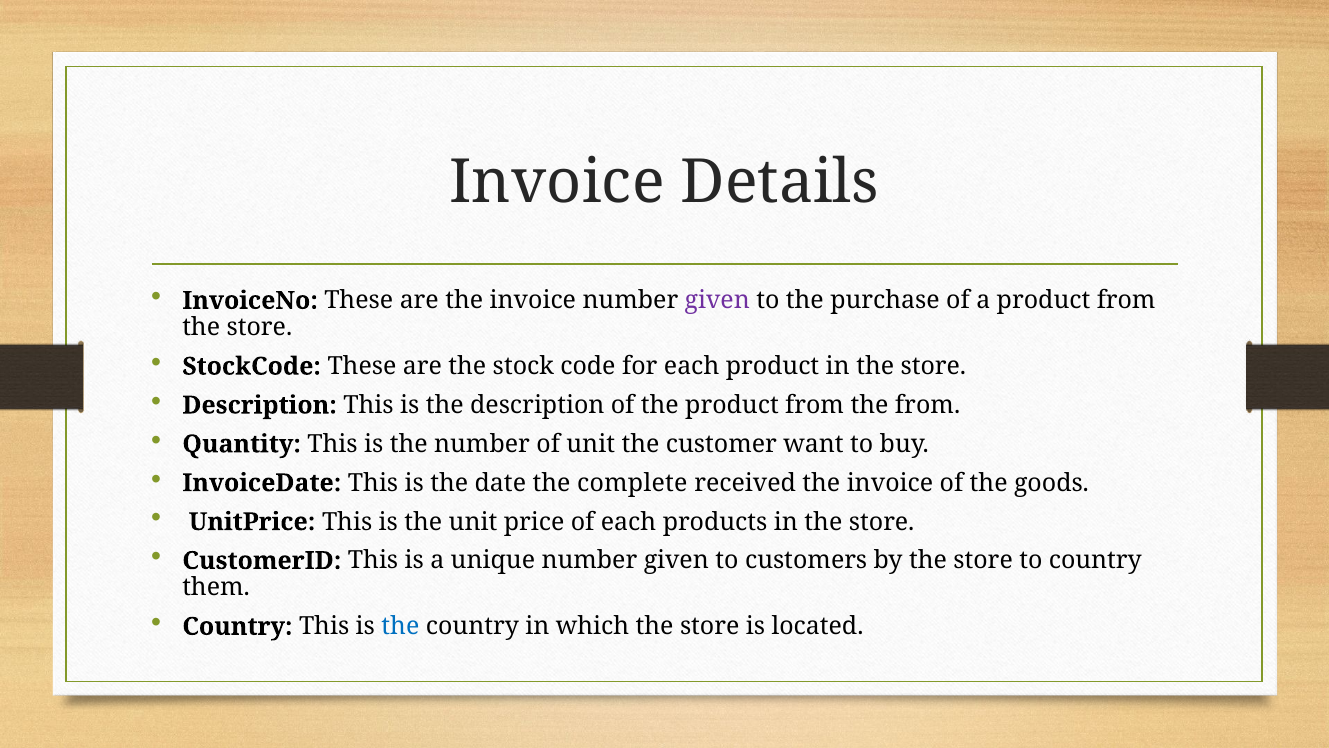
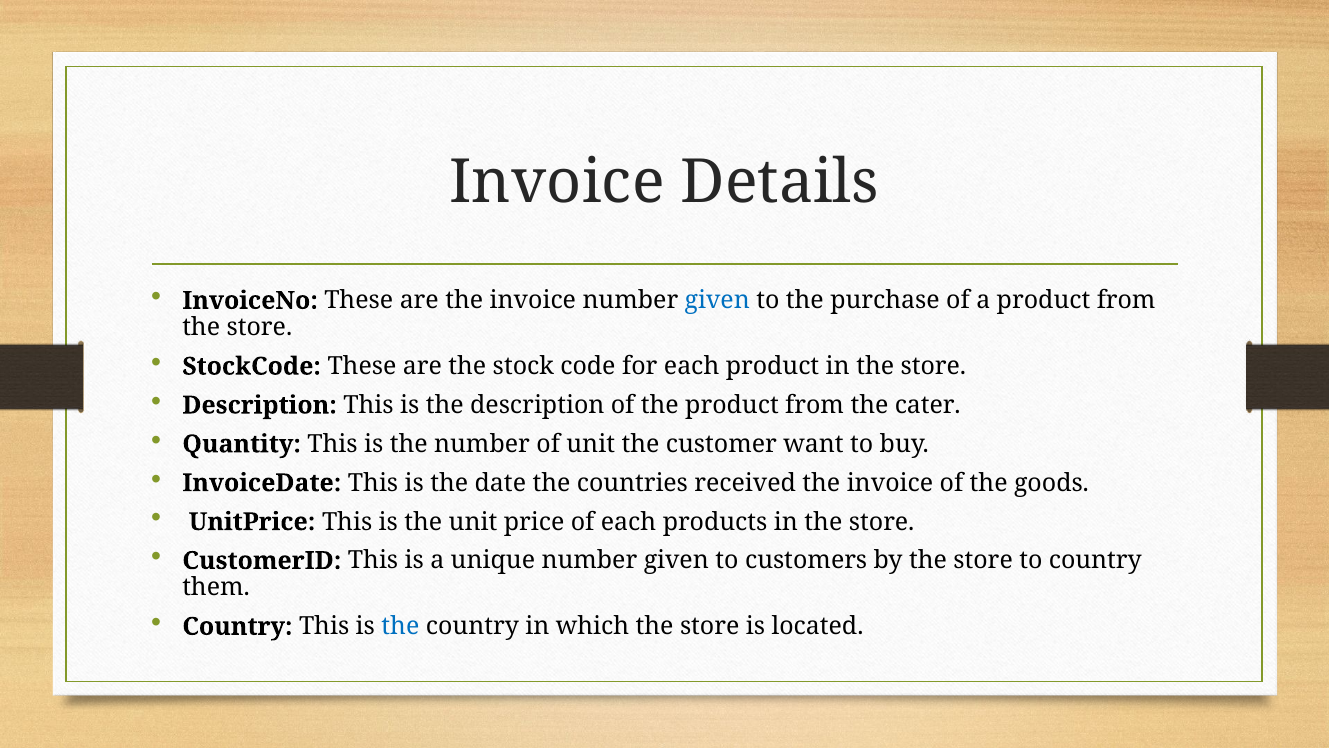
given colour: purple -> blue (717, 300)
the from: from -> cater (928, 405)
complete: complete -> countries (632, 483)
